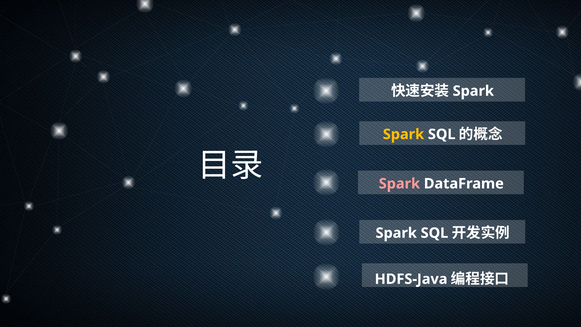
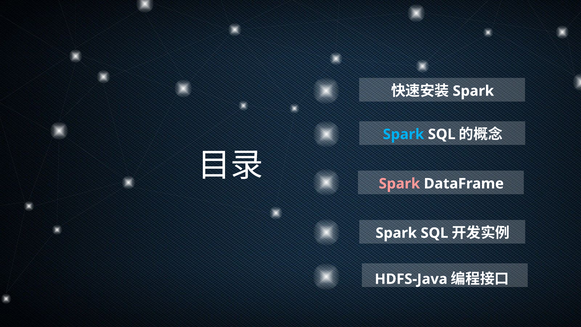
Spark colour: yellow -> light blue (403, 134)
